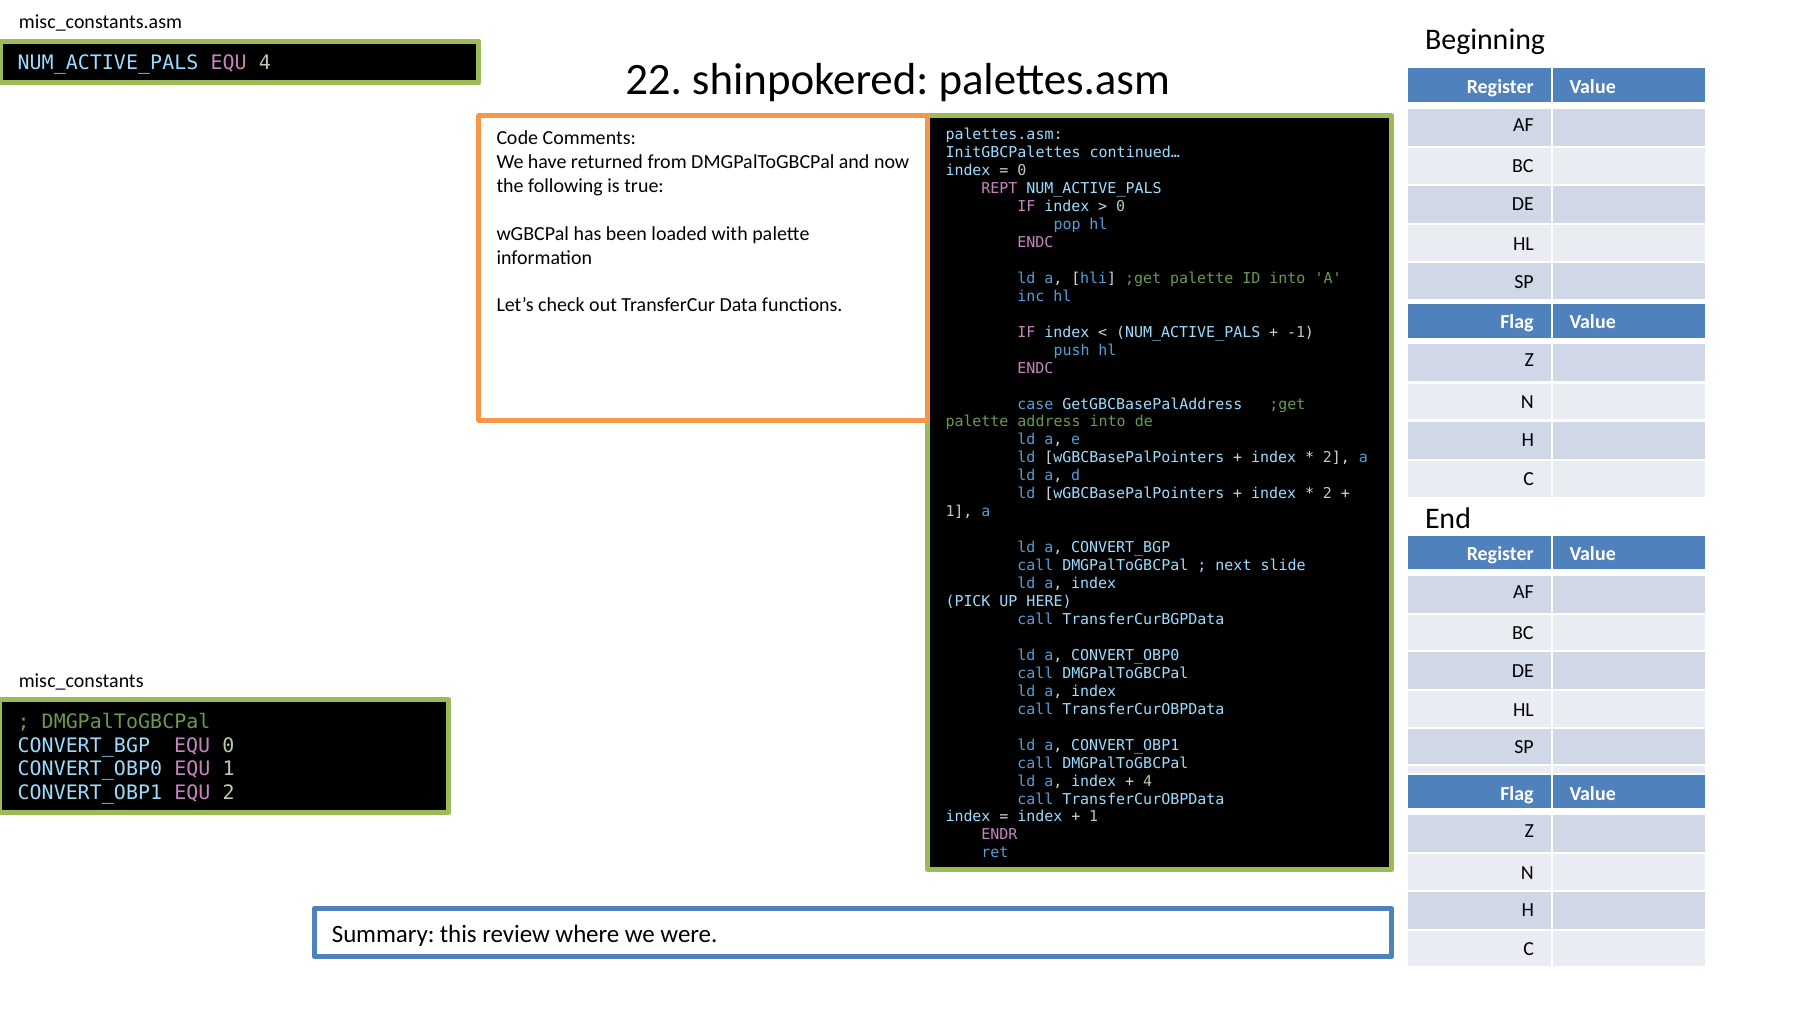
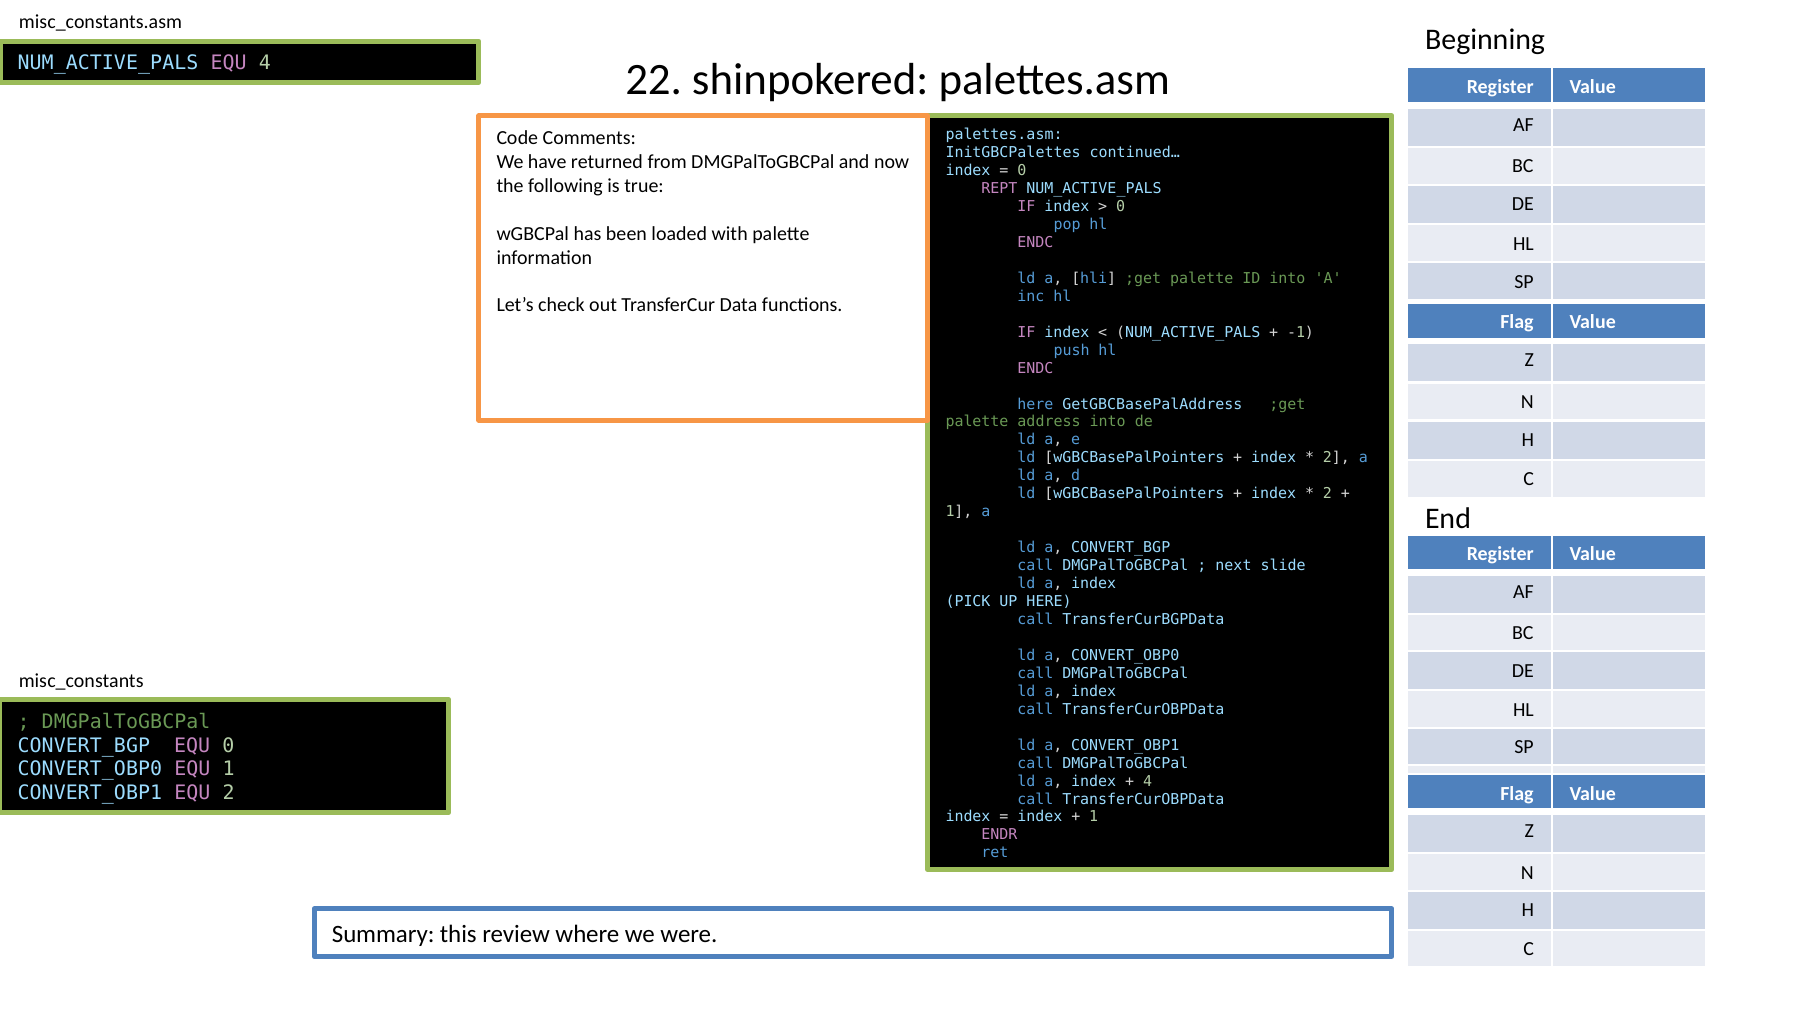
case: case -> here (1035, 404)
